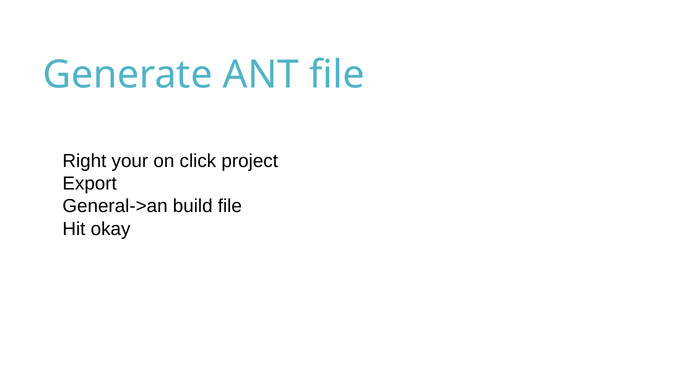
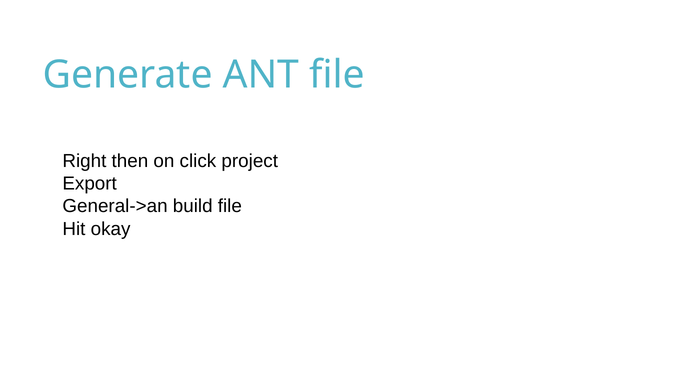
your: your -> then (130, 161)
